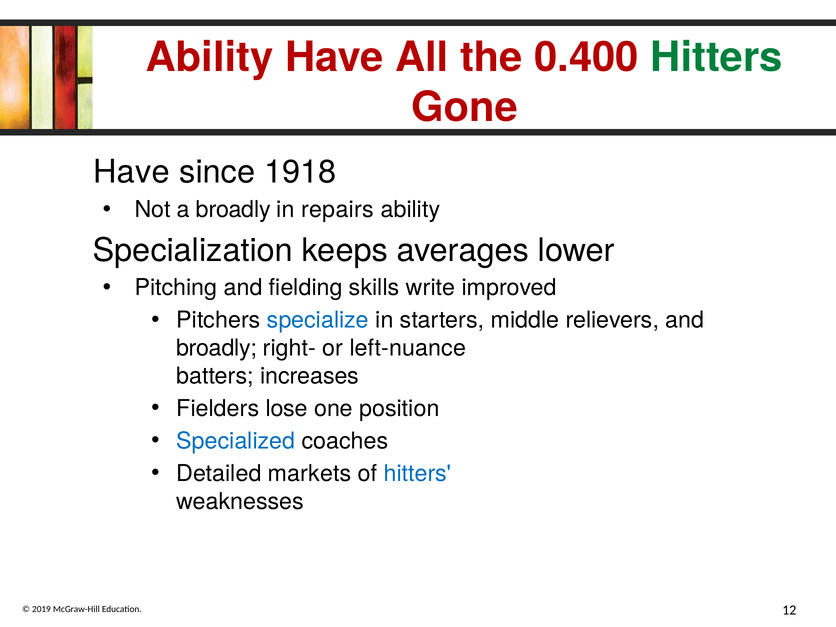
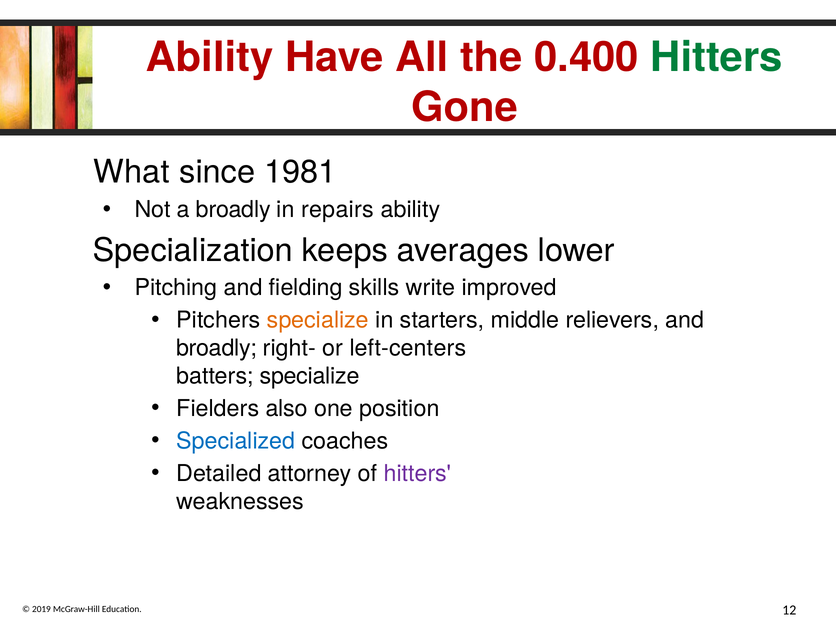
Have: Have -> What (131, 172)
1918: 1918 -> 1981 (300, 172)
specialize colour: blue -> orange (318, 320)
left-nuance: left-nuance -> left-centers (408, 348)
batters increases: increases -> specialize (310, 376)
lose: lose -> also (287, 409)
markets: markets -> attorney (310, 474)
hitters colour: blue -> purple (418, 474)
